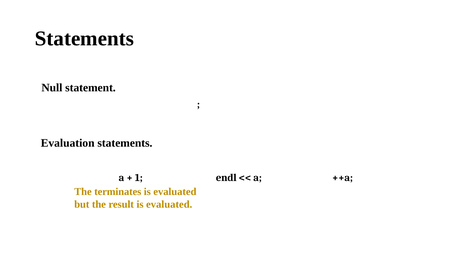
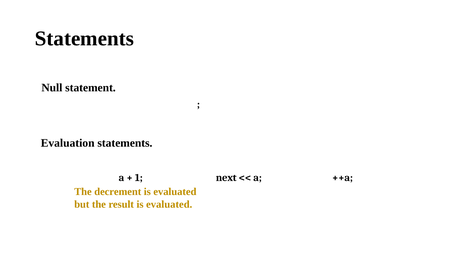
endl: endl -> next (226, 177)
terminates: terminates -> decrement (118, 191)
